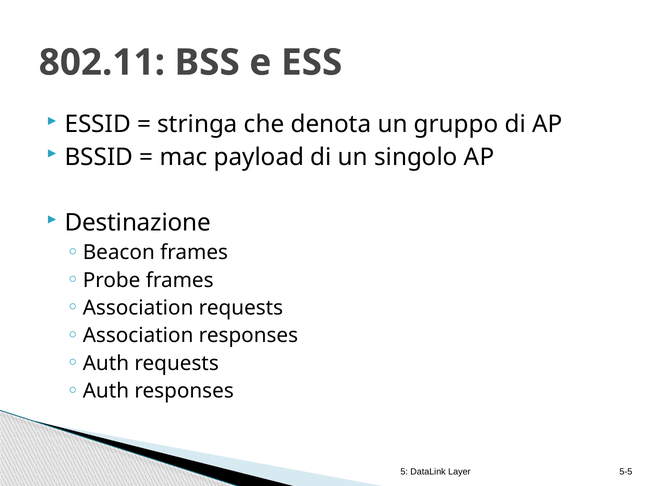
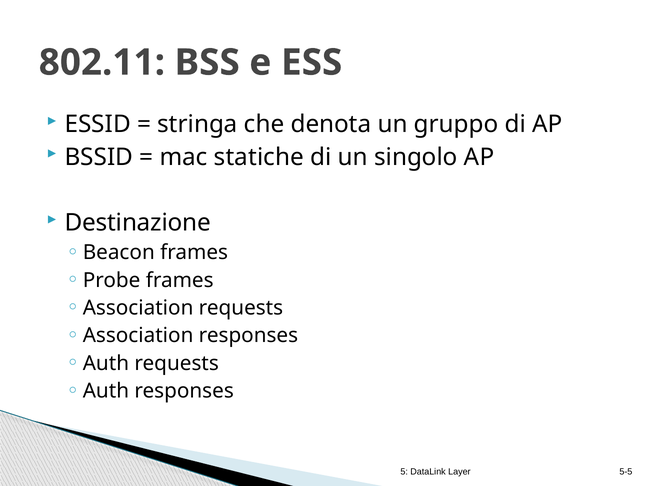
payload: payload -> statiche (259, 157)
